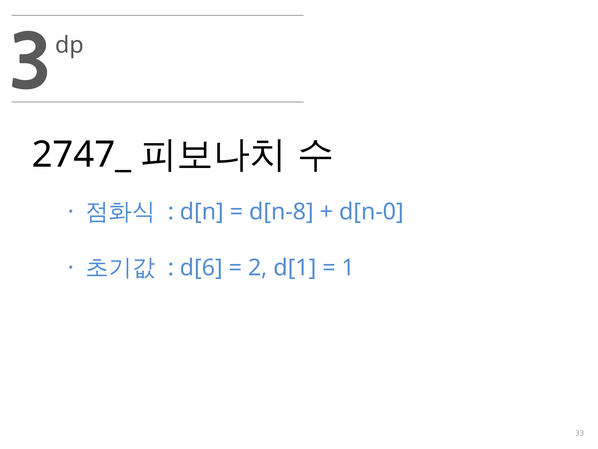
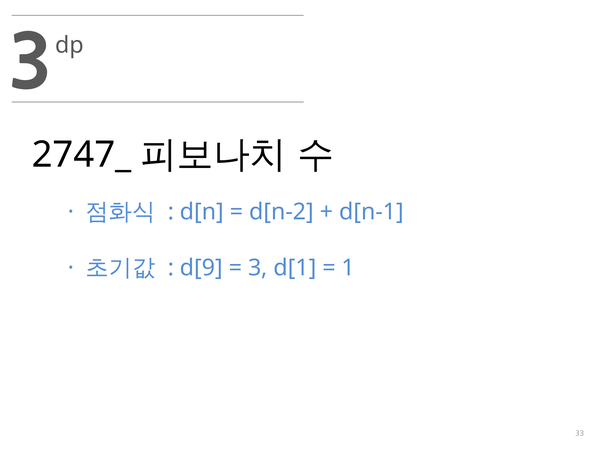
d[n-8: d[n-8 -> d[n-2 (281, 212)
d[n-0: d[n-0 -> d[n-1 (371, 212)
d[6: d[6 -> d[9 (201, 268)
2: 2 -> 3 (258, 268)
